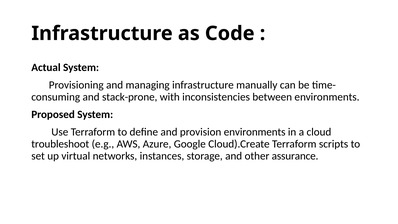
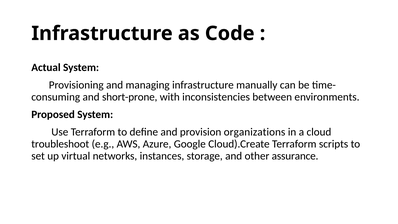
stack-prone: stack-prone -> short-prone (130, 97)
provision environments: environments -> organizations (255, 132)
